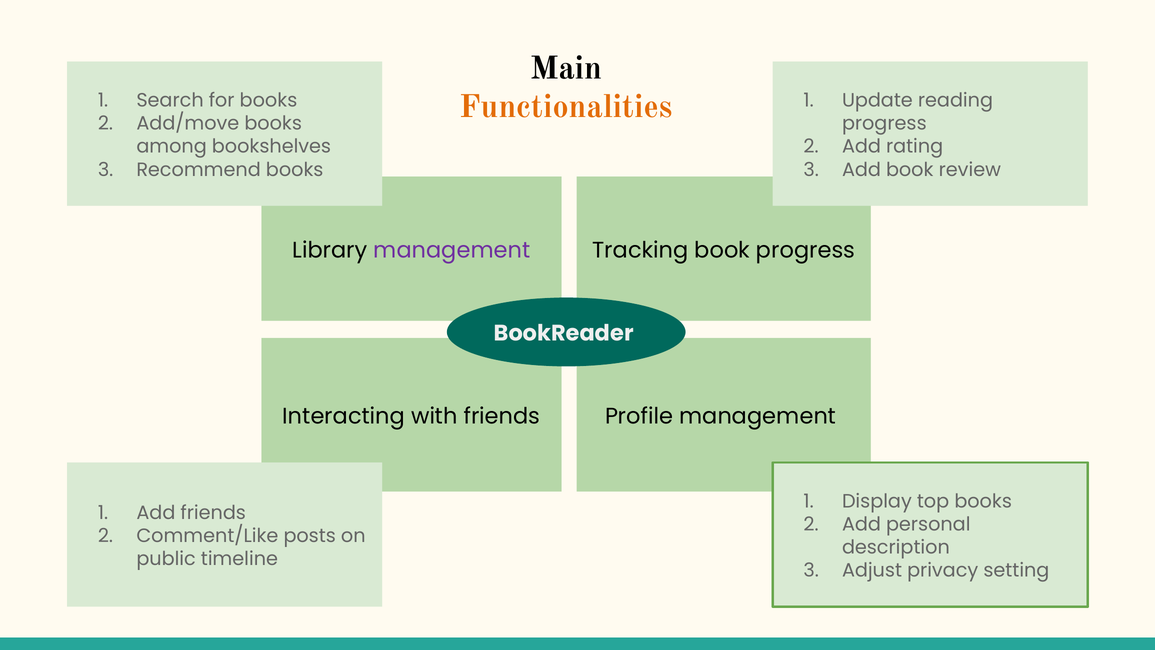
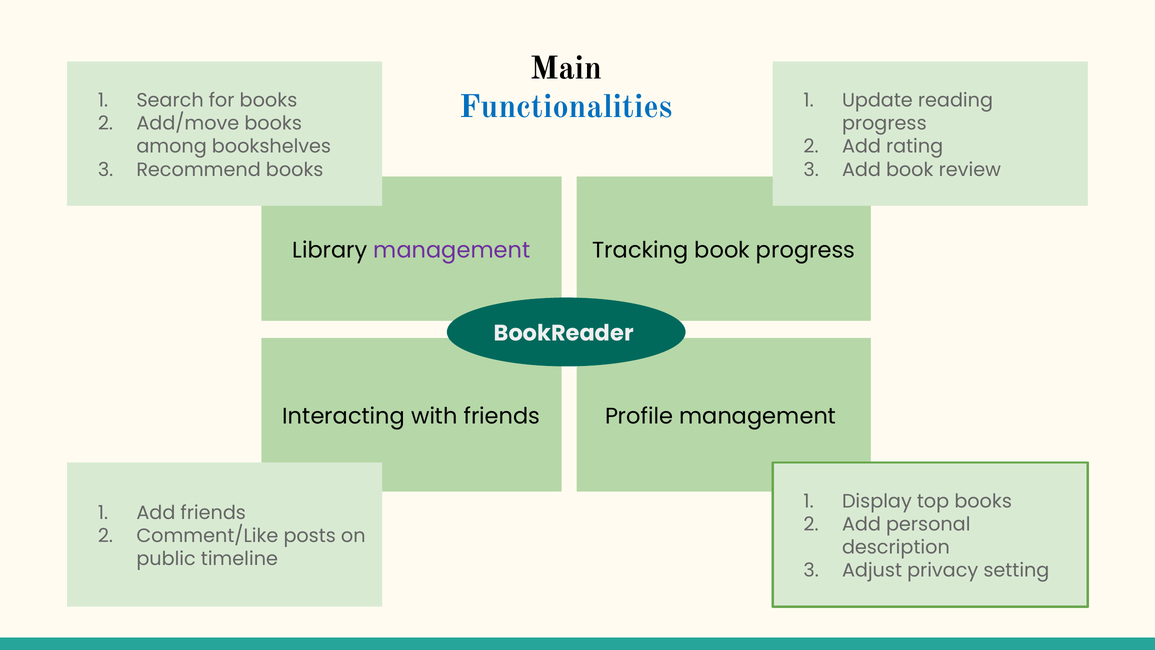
Functionalities colour: orange -> blue (566, 107)
